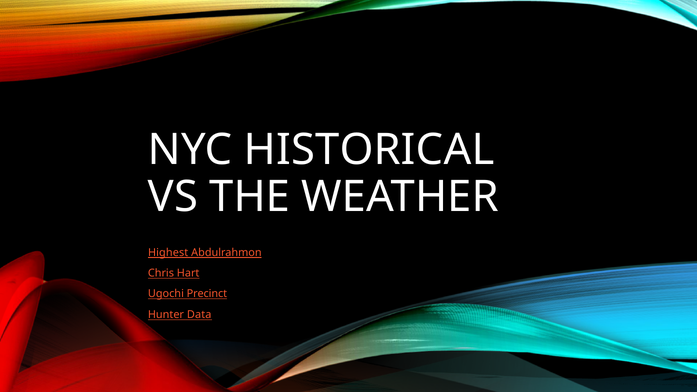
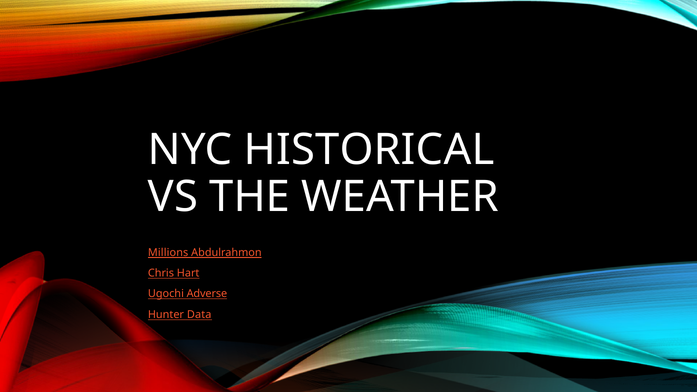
Highest: Highest -> Millions (168, 253)
Precinct: Precinct -> Adverse (207, 294)
